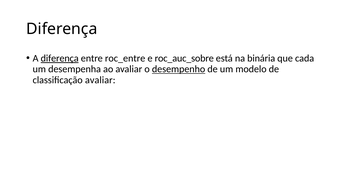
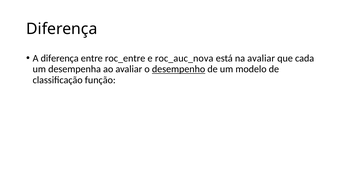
diferença underline: present -> none (60, 58)
roc_auc_sobre: roc_auc_sobre -> roc_auc_nova (184, 58)
na binária: binária -> avaliar (261, 58)
classificação avaliar: avaliar -> função (100, 80)
